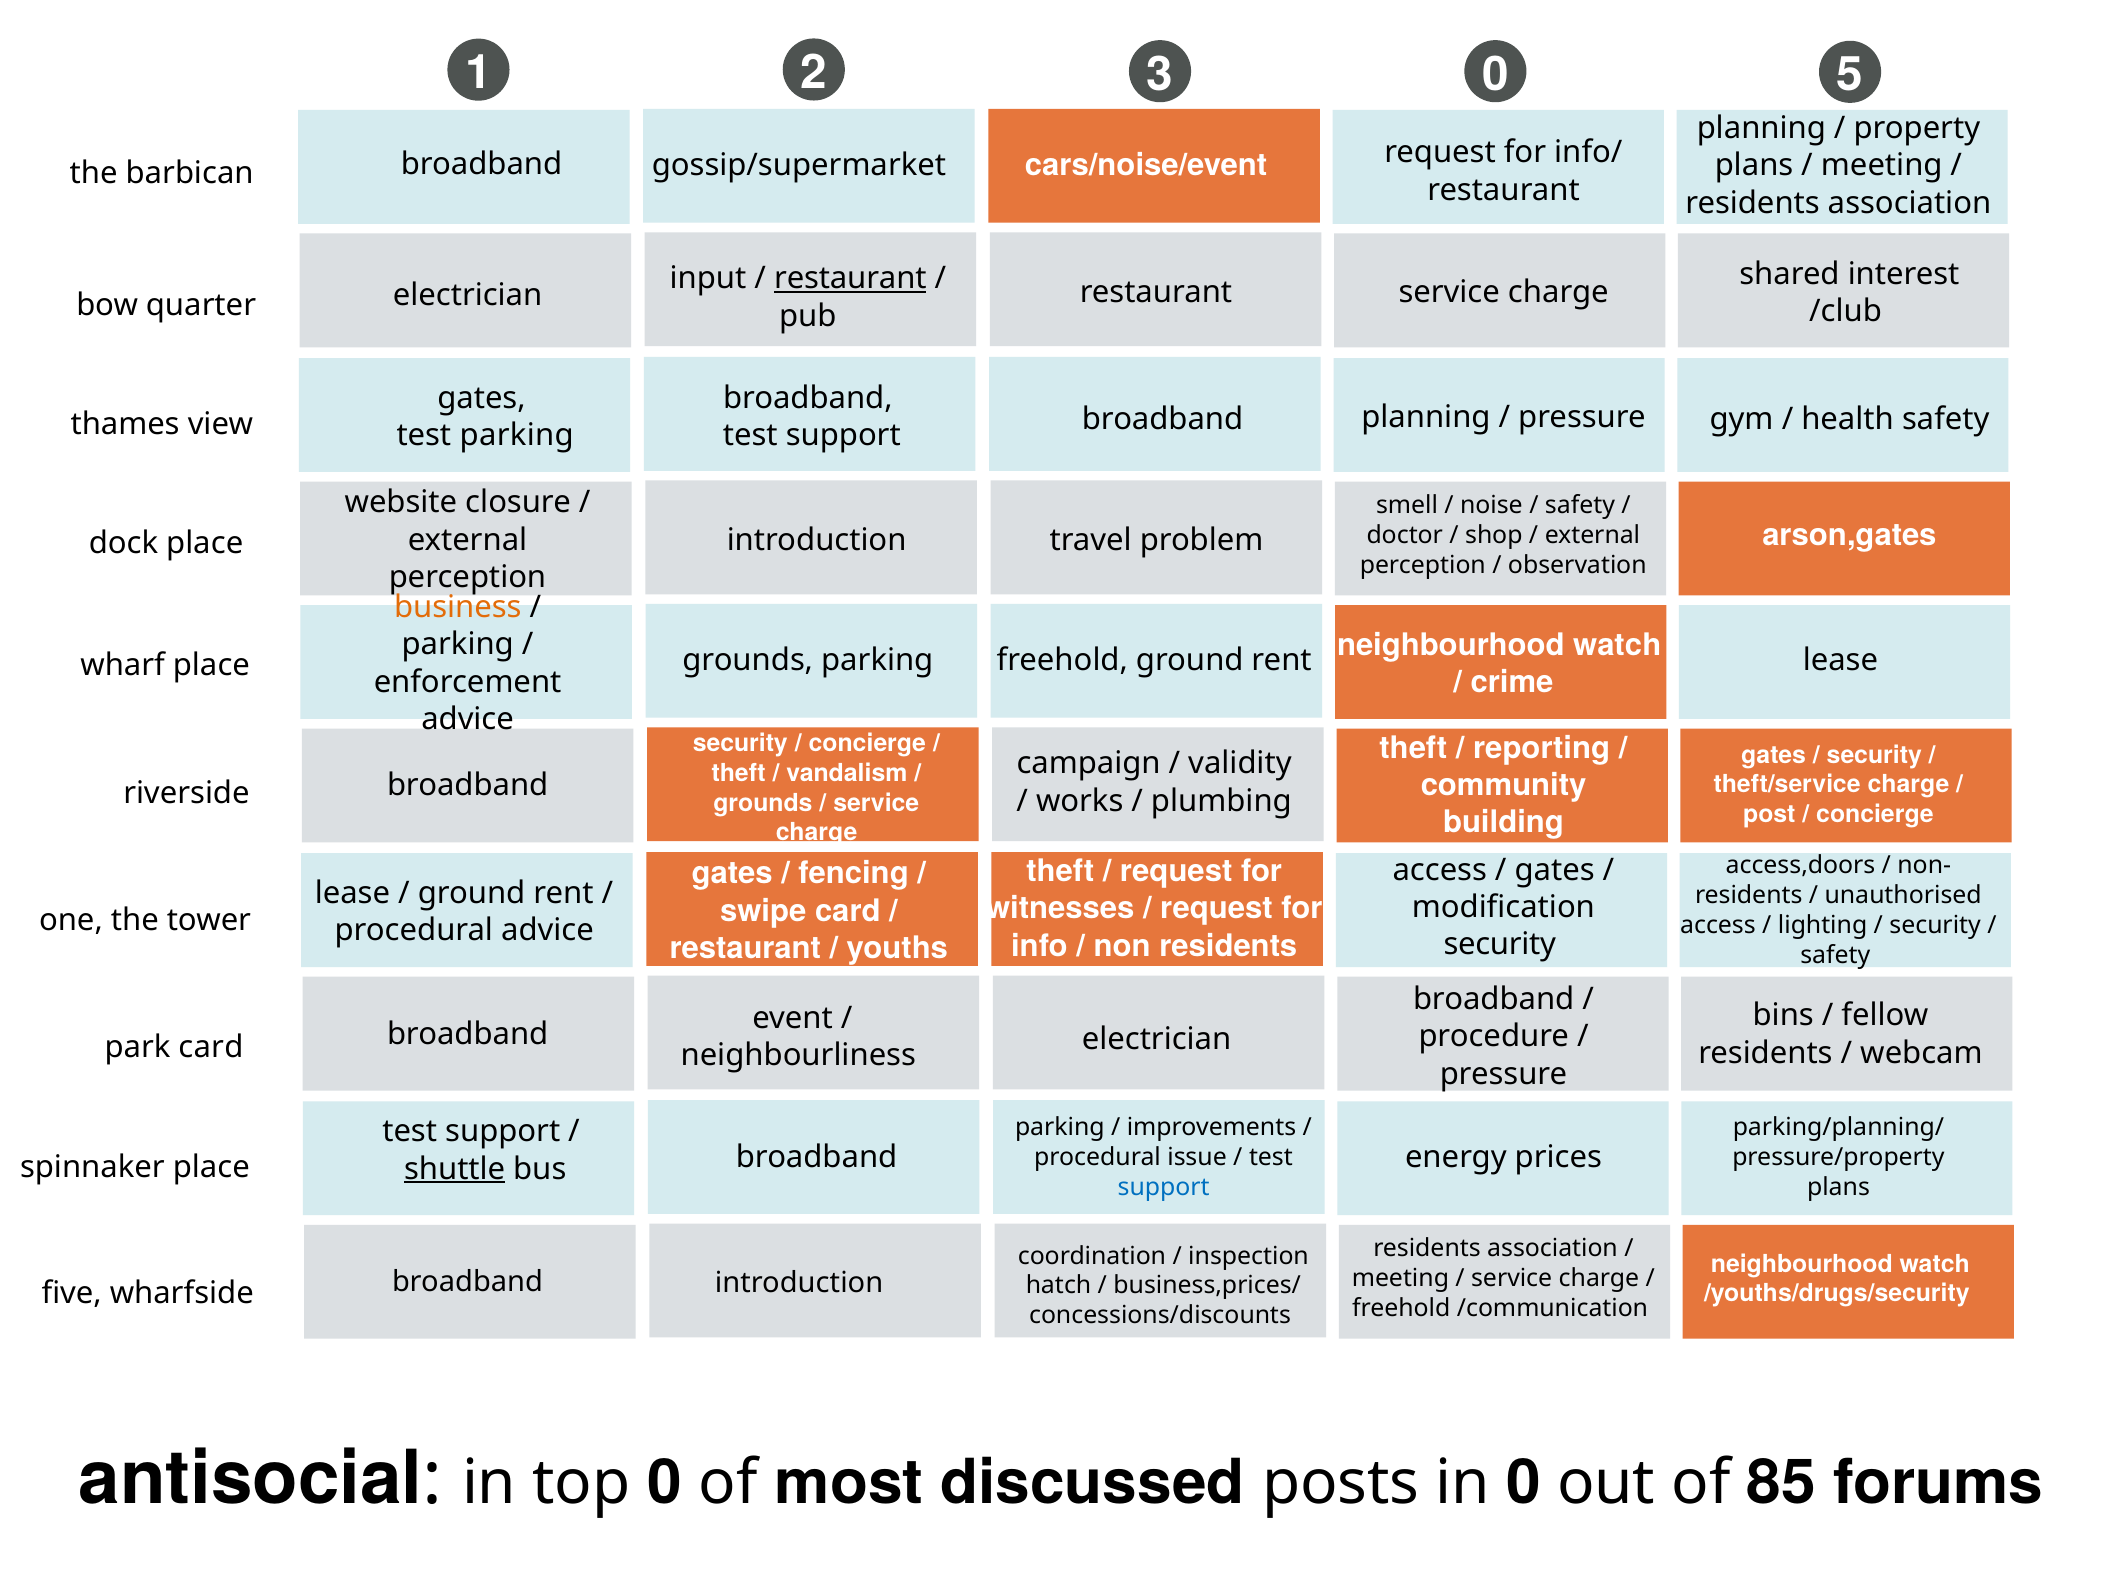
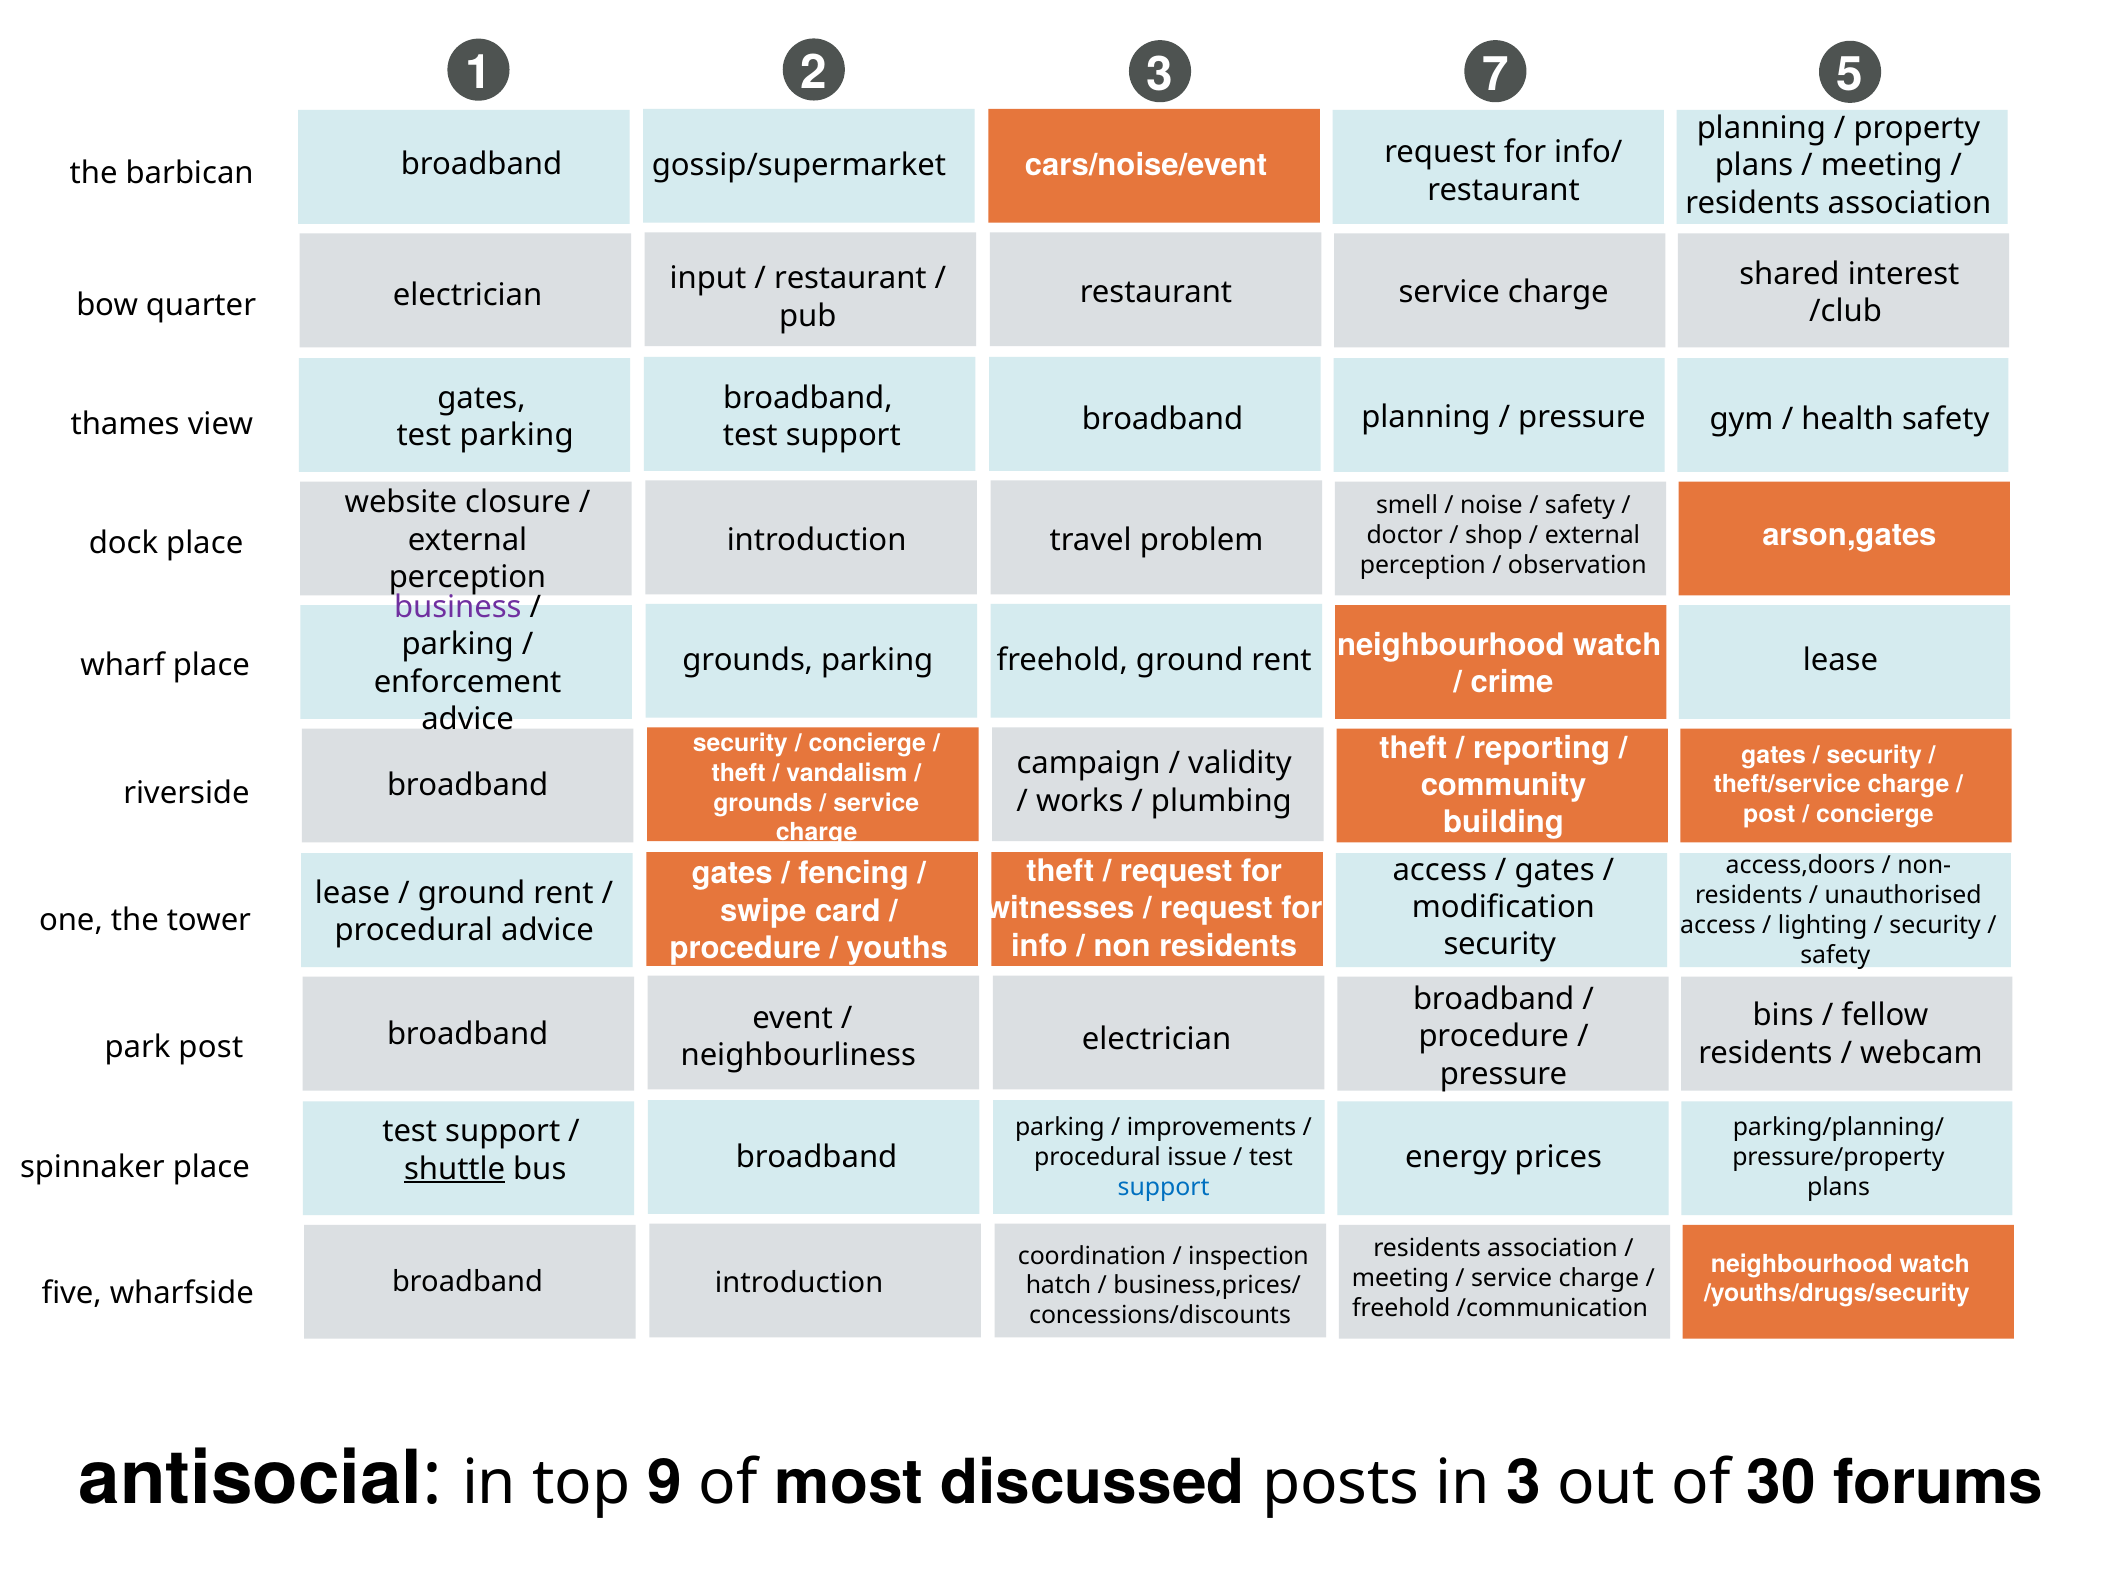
3 0: 0 -> 7 (1496, 75)
restaurant underline: present -> none (850, 279)
business colour: orange -> purple (458, 607)
restaurant: restaurant -> procedure (745, 949)
park card: card -> post (211, 1048)
top 0: 0 -> 9 (664, 1484)
in 0: 0 -> 3 (1524, 1484)
85: 85 -> 30 (1781, 1484)
